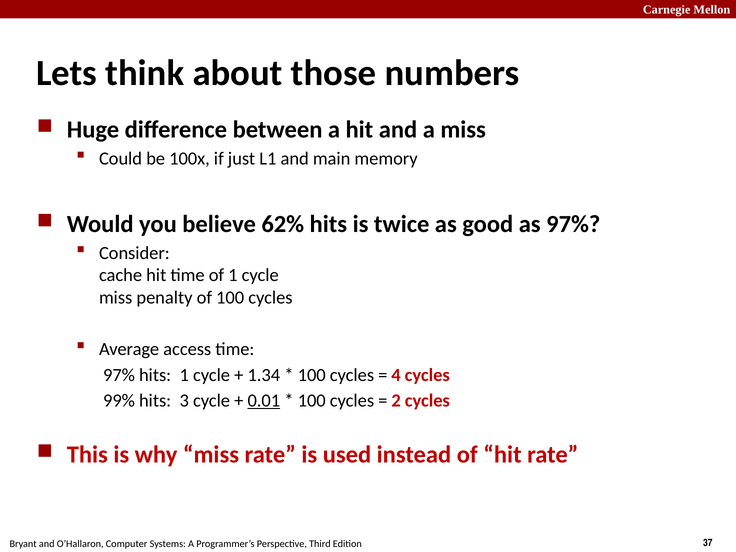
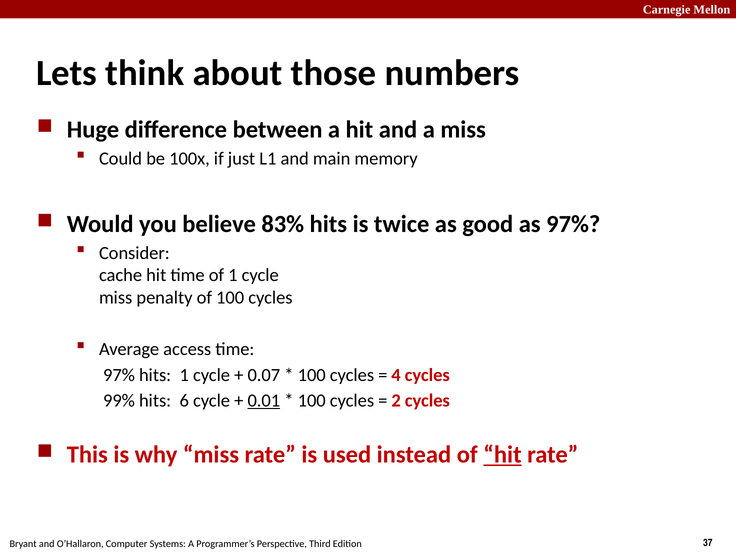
62%: 62% -> 83% (283, 224)
1.34: 1.34 -> 0.07 (264, 375)
3: 3 -> 6 (184, 401)
hit underline: none -> present (502, 455)
